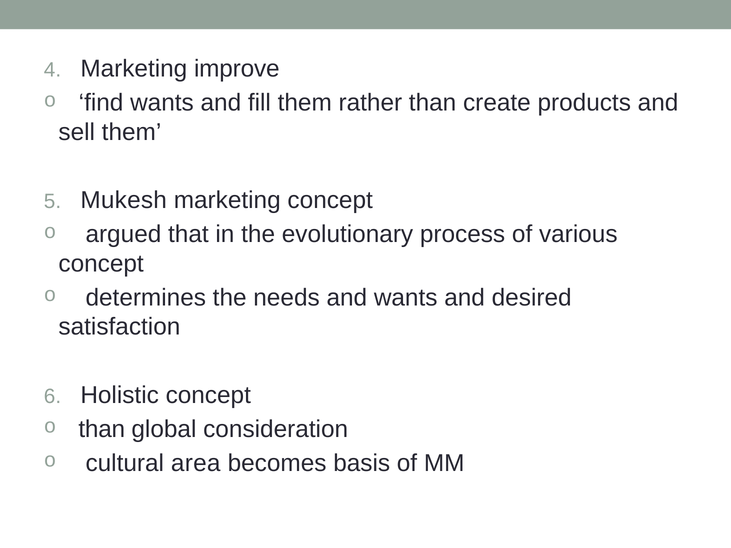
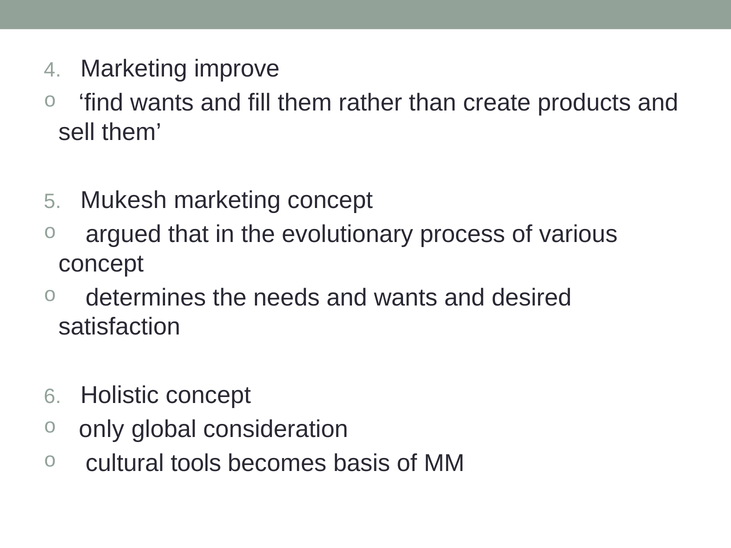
than: than -> only (102, 429)
area: area -> tools (196, 463)
